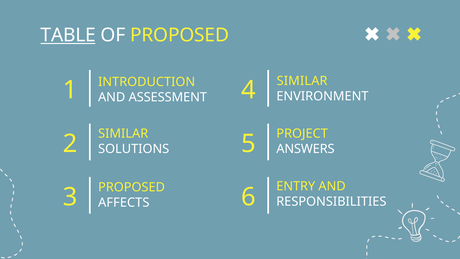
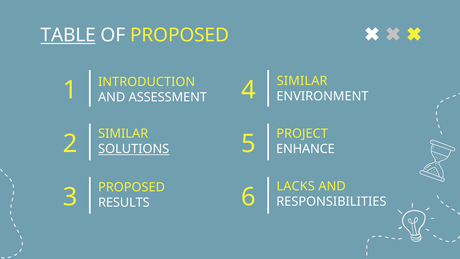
SOLUTIONS underline: none -> present (134, 149)
ANSWERS: ANSWERS -> ENHANCE (305, 149)
ENTRY: ENTRY -> LACKS (296, 186)
AFFECTS: AFFECTS -> RESULTS (124, 202)
